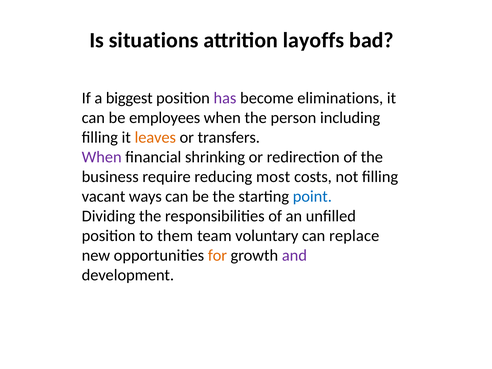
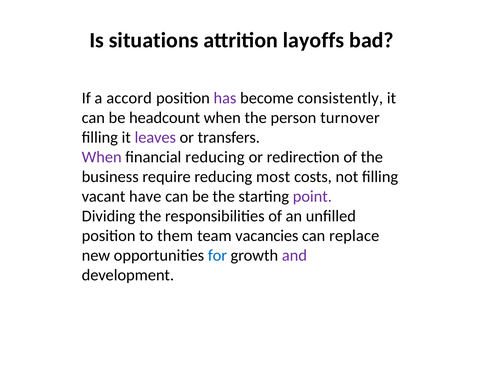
biggest: biggest -> accord (129, 98)
eliminations: eliminations -> consistently (340, 98)
employees: employees -> headcount (165, 118)
including: including -> turnover (350, 118)
leaves colour: orange -> purple (155, 137)
financial shrinking: shrinking -> reducing (215, 157)
ways: ways -> have (145, 196)
point colour: blue -> purple (312, 196)
voluntary: voluntary -> vacancies (267, 236)
for colour: orange -> blue (217, 255)
